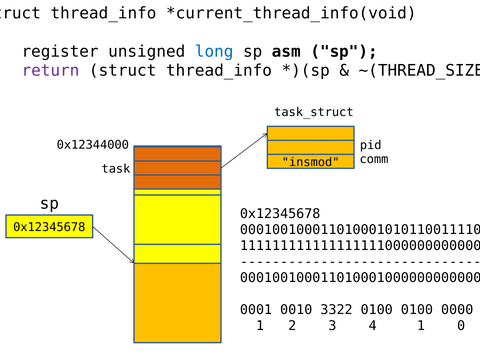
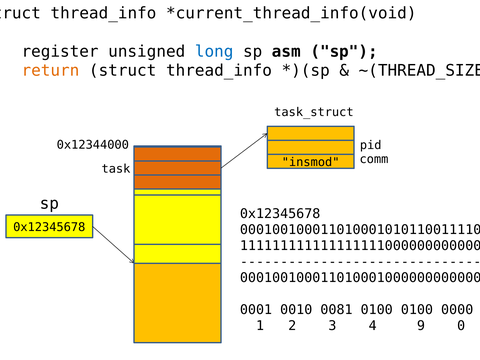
return colour: purple -> orange (50, 71)
3322: 3322 -> 0081 (336, 310)
4 1: 1 -> 9 (421, 326)
